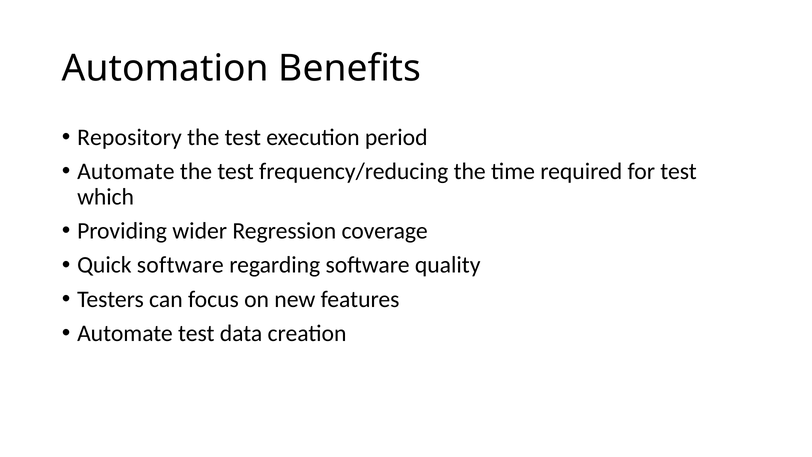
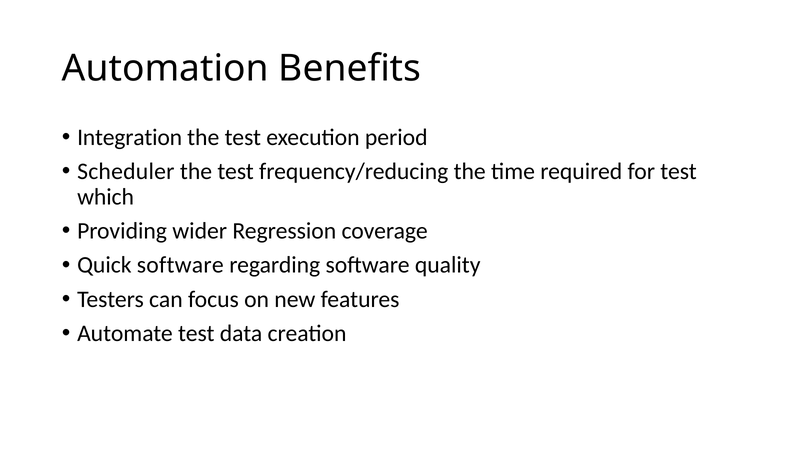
Repository: Repository -> Integration (130, 137)
Automate: Automate -> Scheduler (126, 171)
